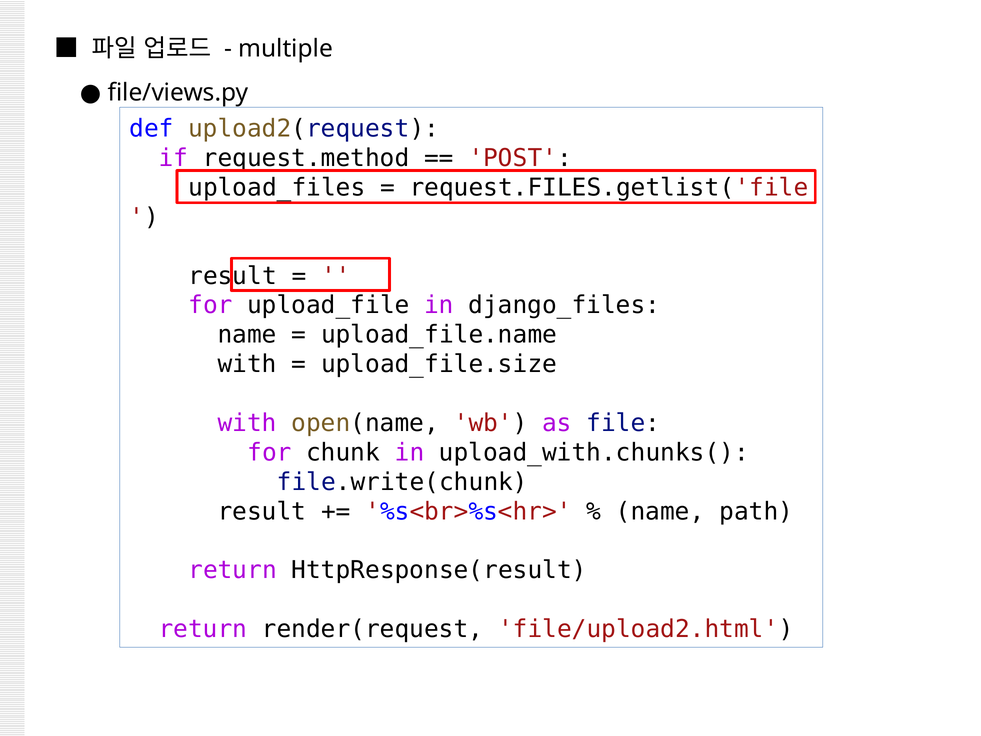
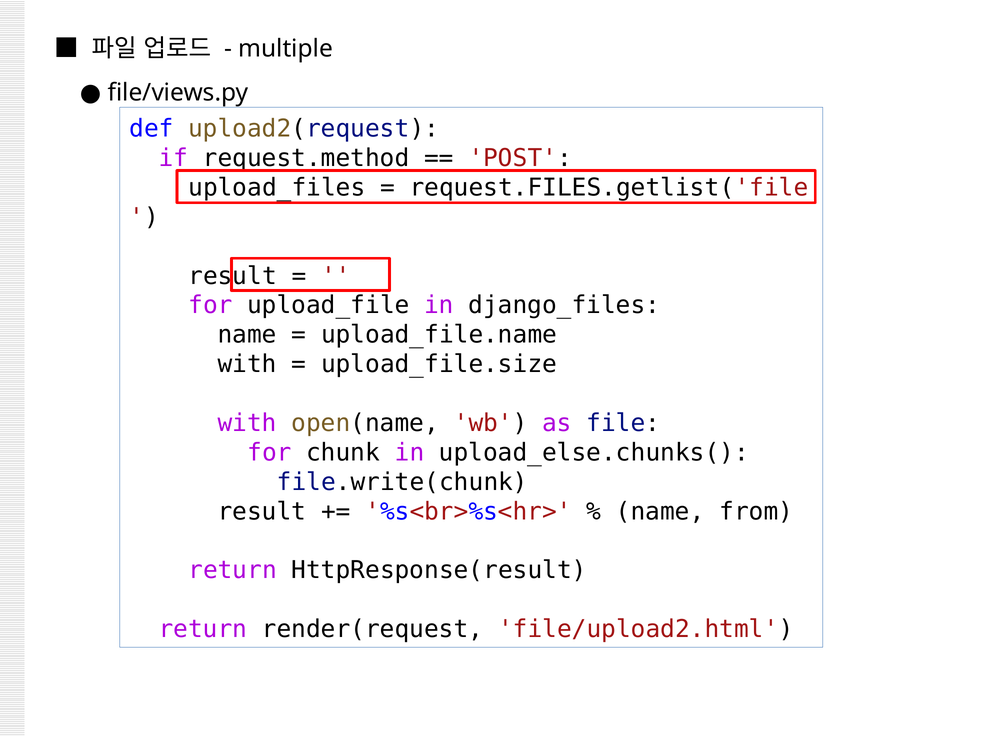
upload_with.chunks(: upload_with.chunks( -> upload_else.chunks( (594, 452)
path: path -> from (756, 511)
